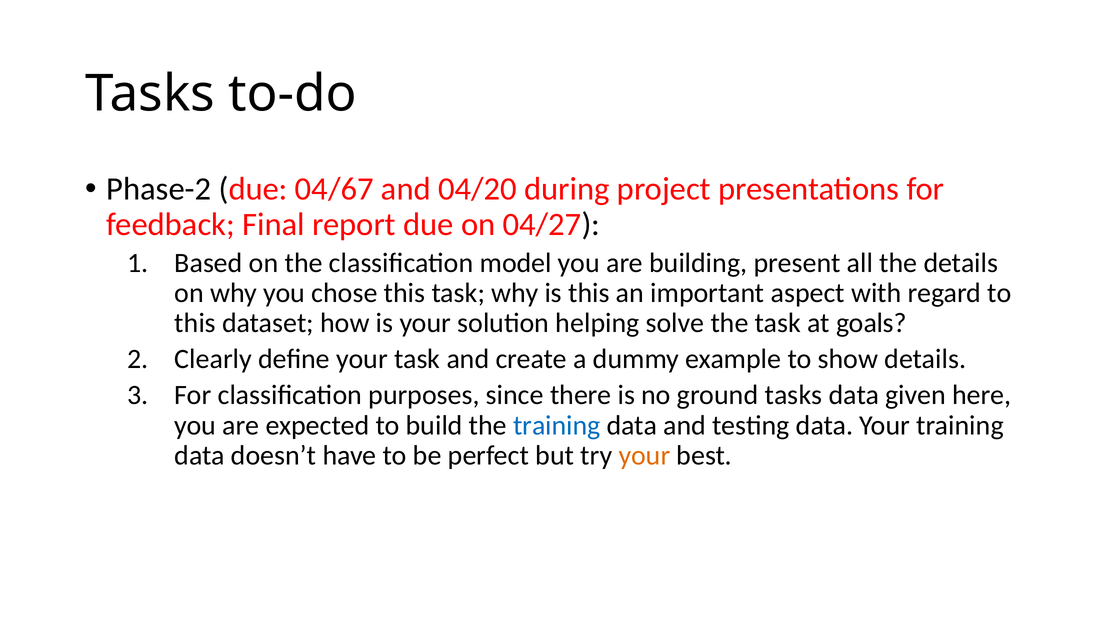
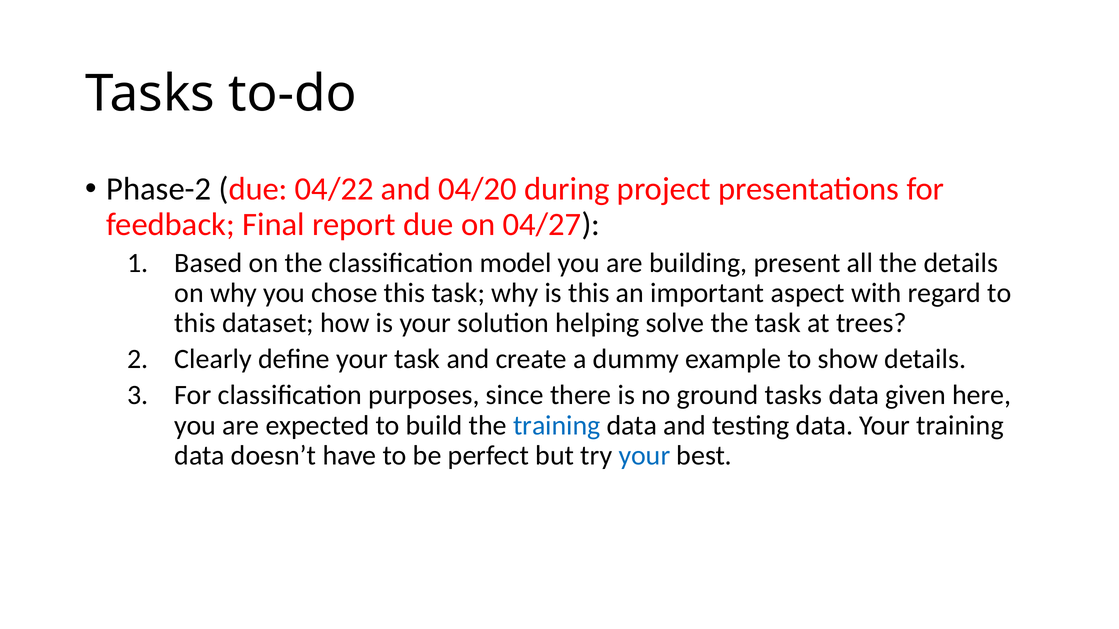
04/67: 04/67 -> 04/22 (334, 189)
goals: goals -> trees (871, 323)
your colour: orange -> blue (644, 456)
